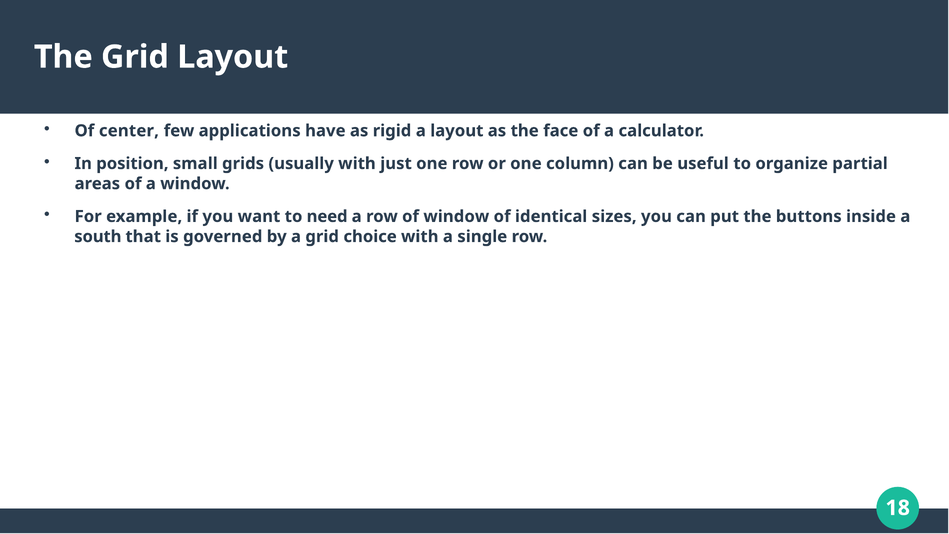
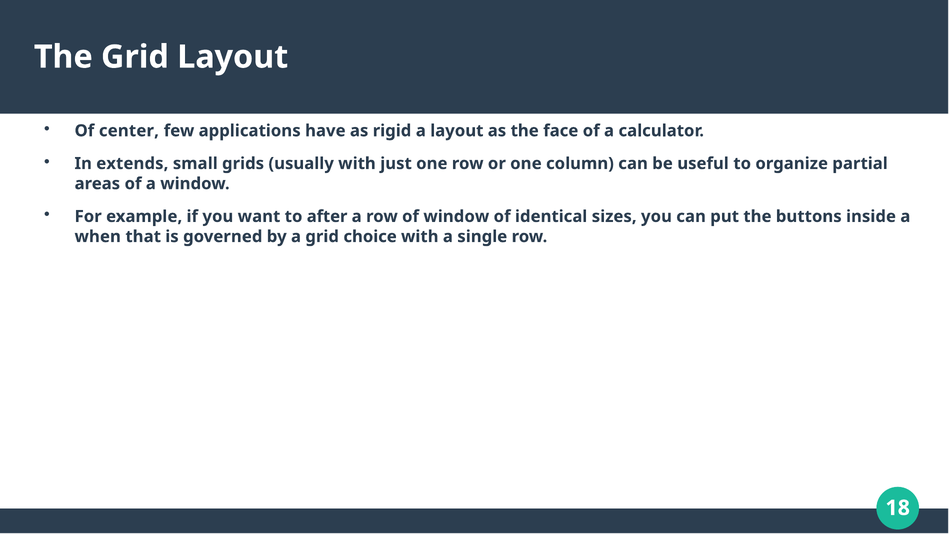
position: position -> extends (132, 163)
need: need -> after (327, 216)
south: south -> when (98, 237)
